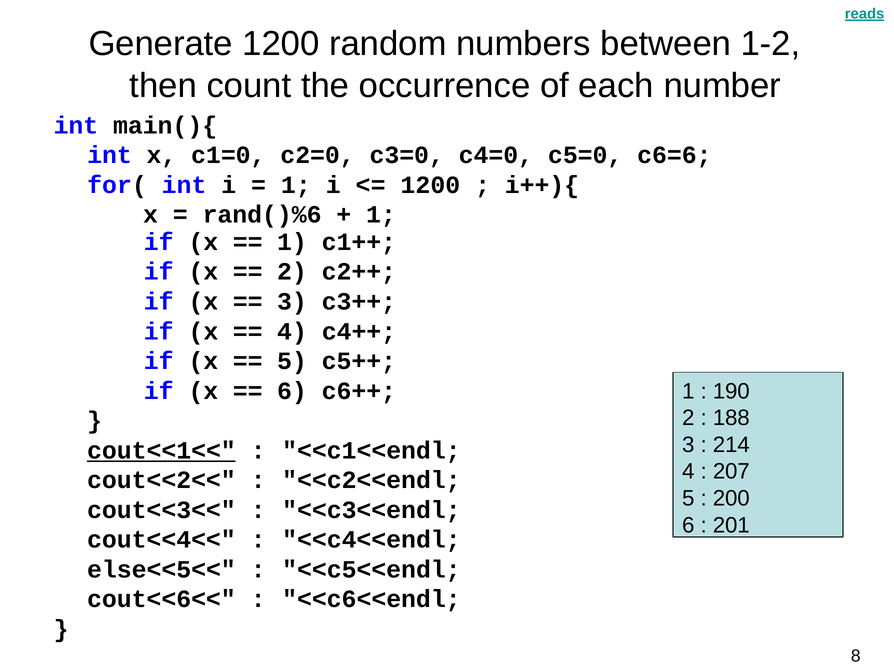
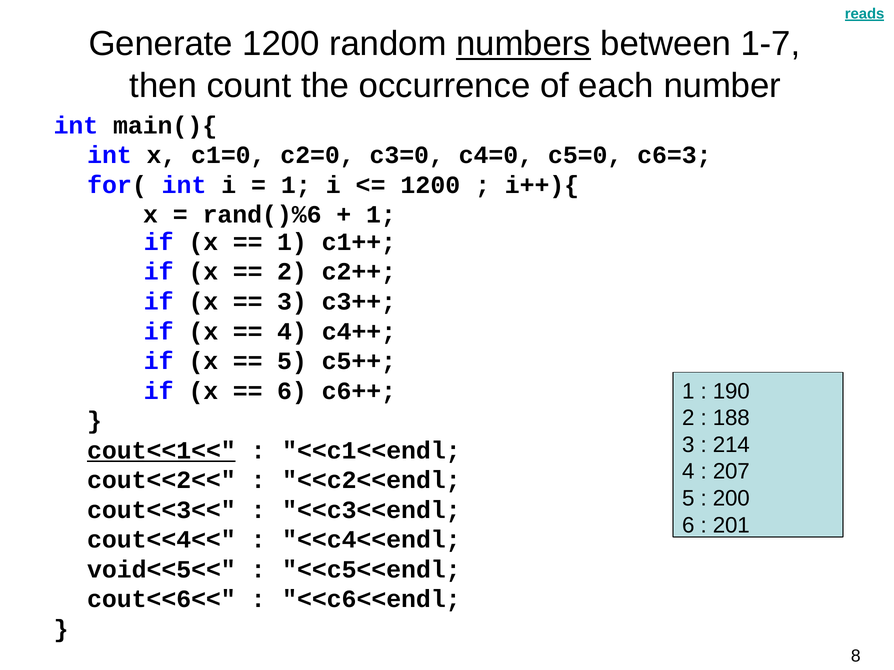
numbers underline: none -> present (523, 44)
1-2: 1-2 -> 1-7 (770, 44)
c6=6: c6=6 -> c6=3 (674, 155)
else<<5<<: else<<5<< -> void<<5<< (161, 570)
